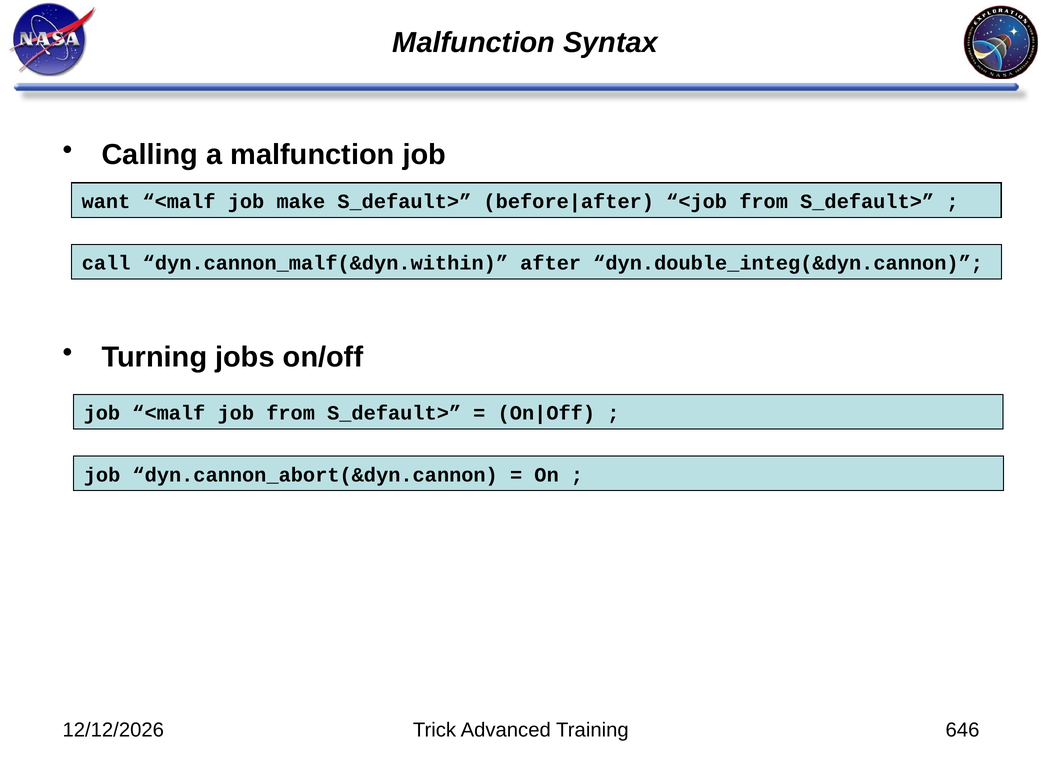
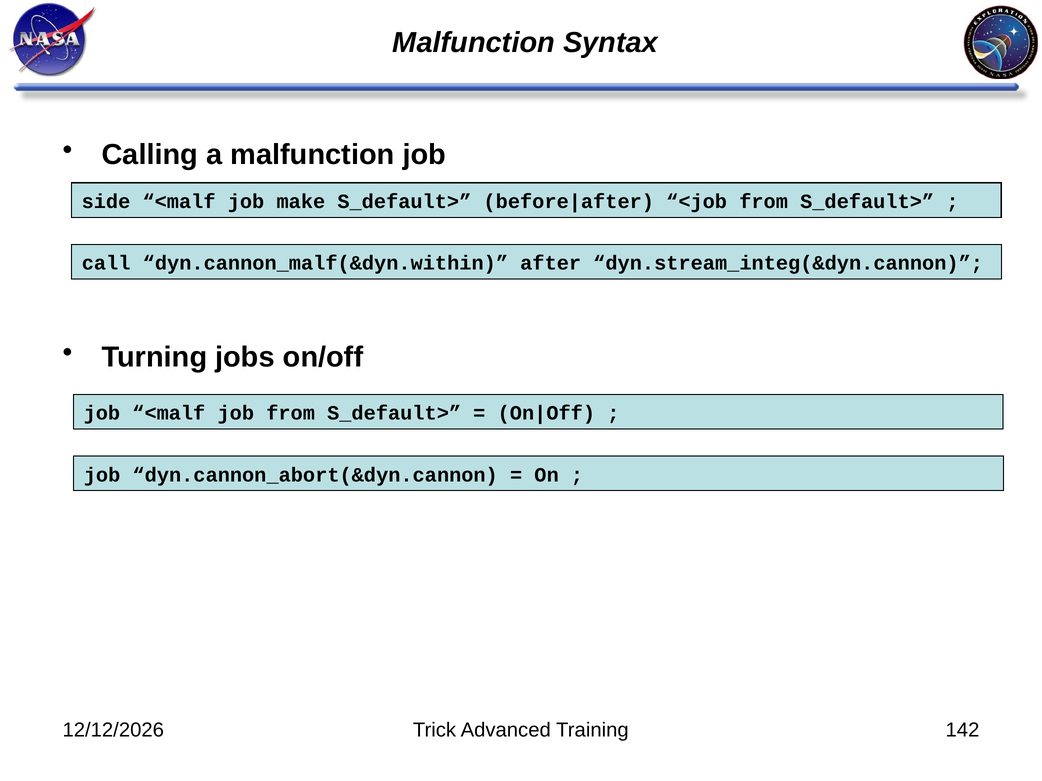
want: want -> side (106, 202)
dyn.double_integ(&dyn.cannon: dyn.double_integ(&dyn.cannon -> dyn.stream_integ(&dyn.cannon (788, 263)
646: 646 -> 142 (962, 730)
